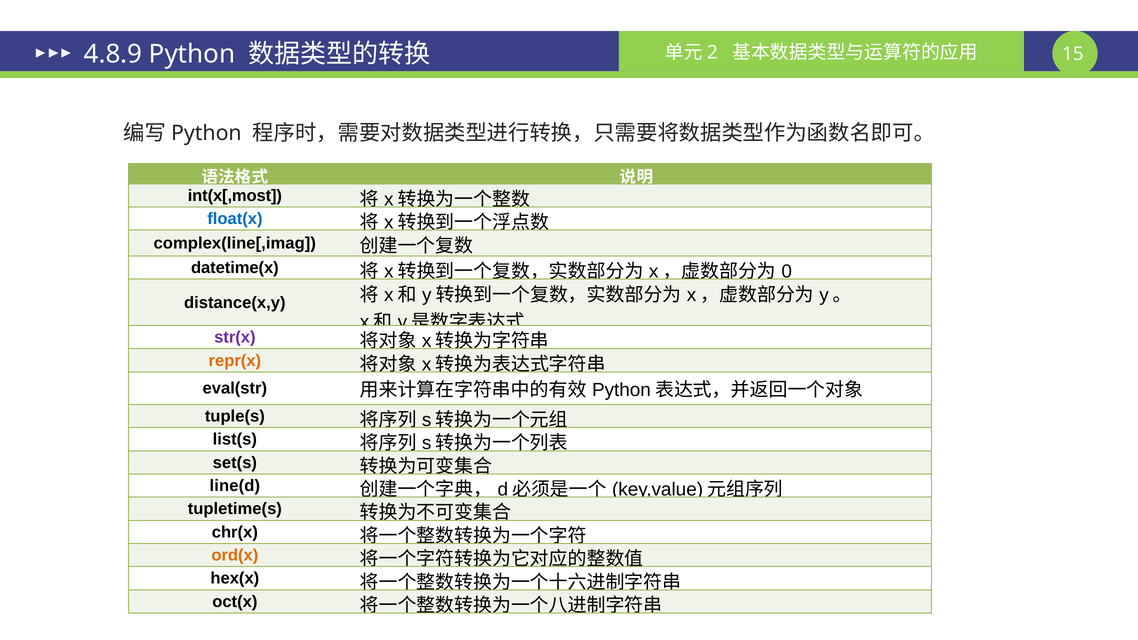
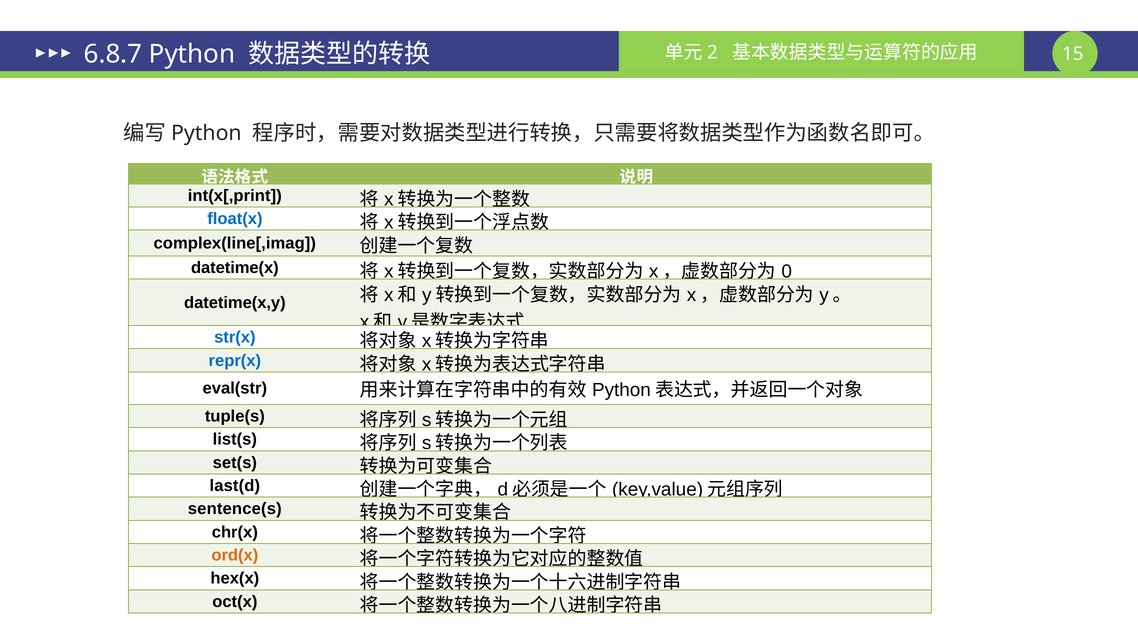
4.8.9: 4.8.9 -> 6.8.7 (113, 54)
int(x[,most: int(x[,most -> int(x[,print (235, 196)
distance(x,y: distance(x,y -> datetime(x,y (235, 303)
str(x colour: purple -> blue (235, 337)
repr(x colour: orange -> blue (235, 361)
line(d: line(d -> last(d (235, 486)
tupletime(s: tupletime(s -> sentence(s (235, 509)
